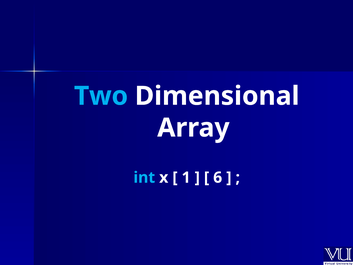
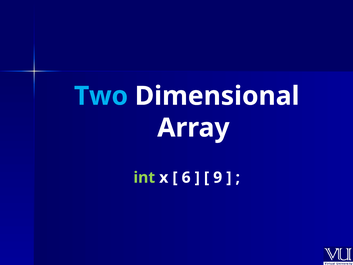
int colour: light blue -> light green (144, 177)
1: 1 -> 6 (186, 177)
6: 6 -> 9 (218, 177)
